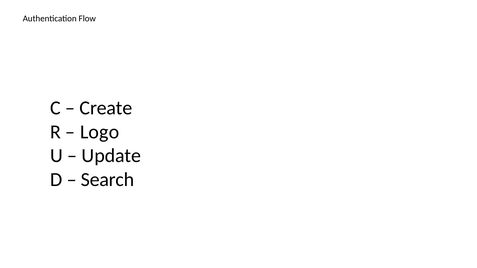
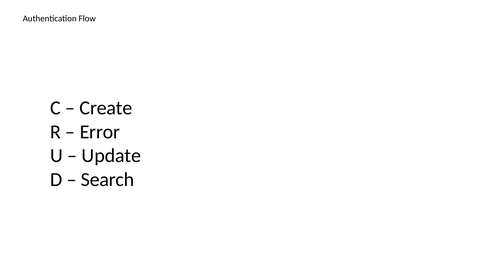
Logo: Logo -> Error (100, 132)
